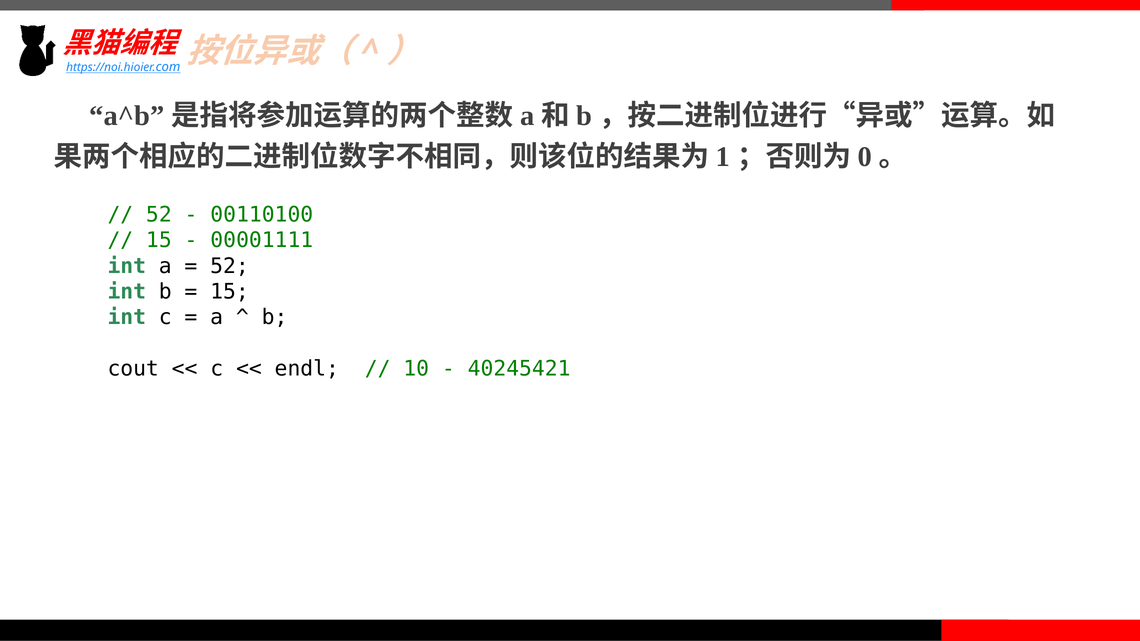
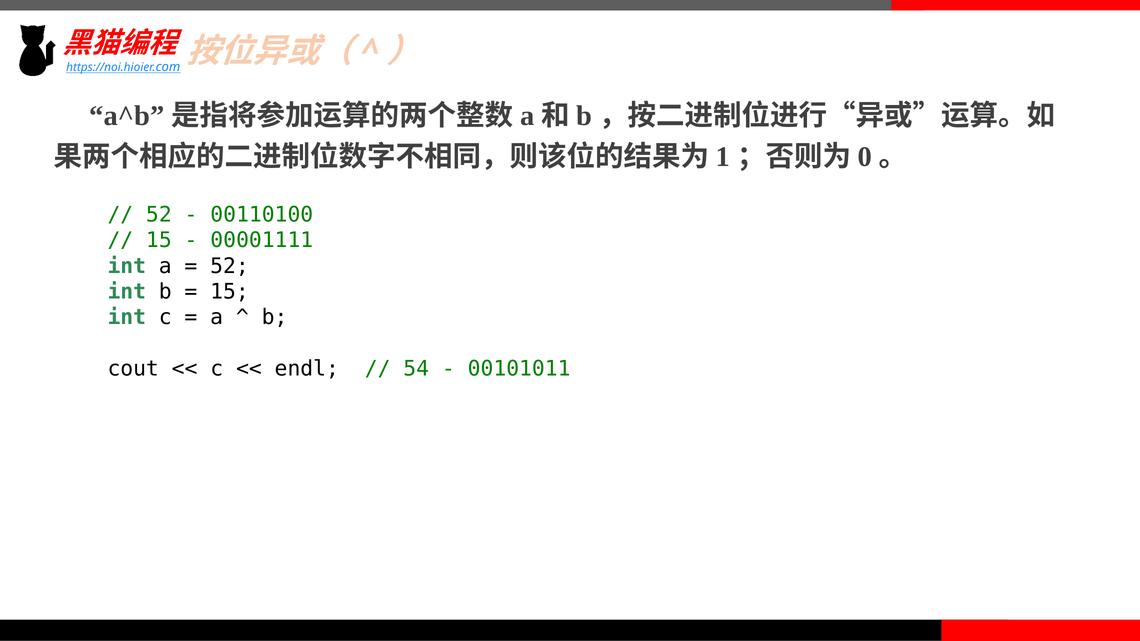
10: 10 -> 54 (416, 369)
40245421: 40245421 -> 00101011 (519, 369)
